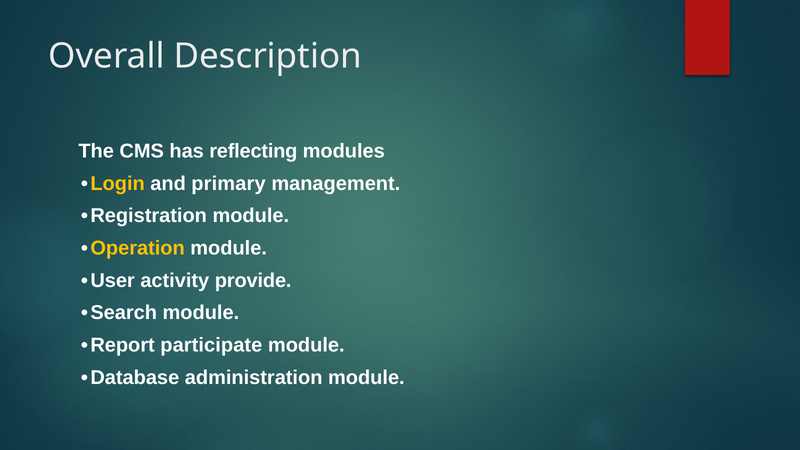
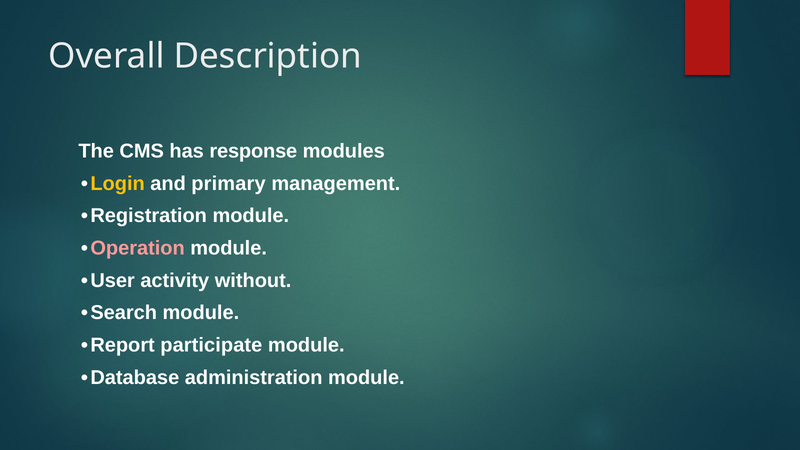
reflecting: reflecting -> response (253, 151)
Operation colour: yellow -> pink (138, 248)
provide: provide -> without (253, 280)
